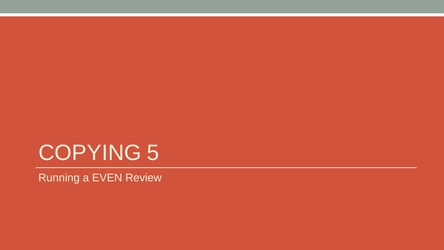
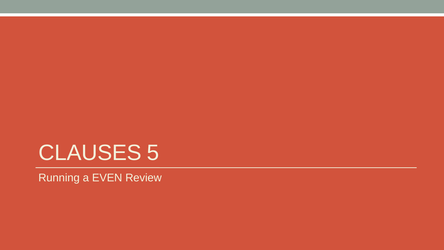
COPYING: COPYING -> CLAUSES (90, 153)
